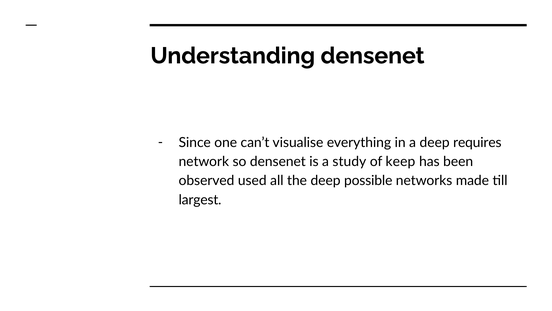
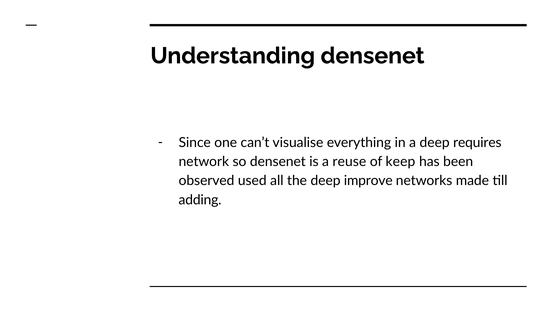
study: study -> reuse (349, 161)
possible: possible -> improve (368, 180)
largest: largest -> adding (200, 200)
